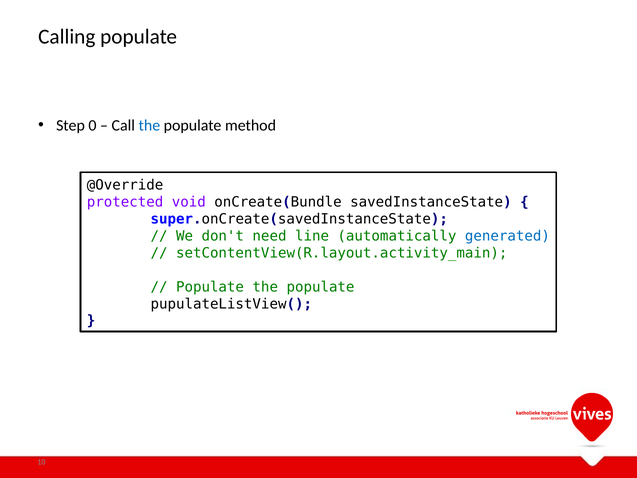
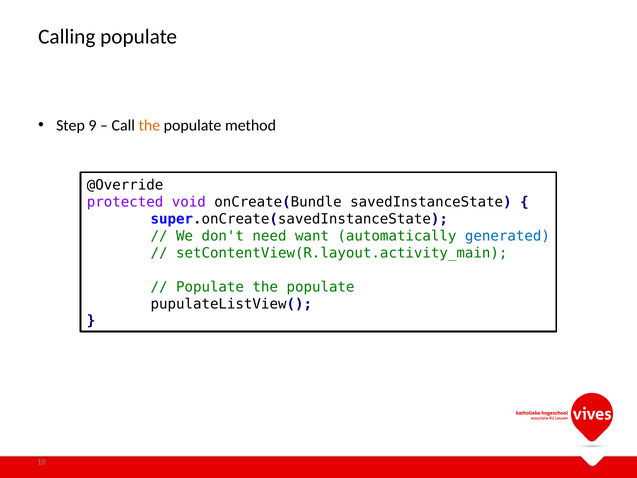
0: 0 -> 9 (92, 125)
the colour: blue -> orange (149, 125)
line: line -> want (312, 236)
